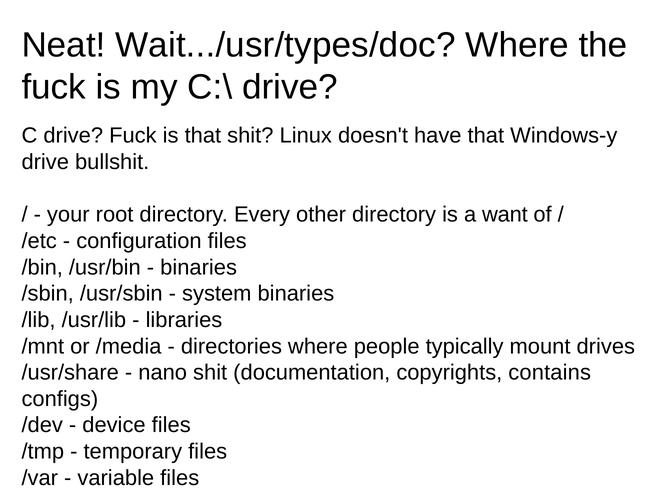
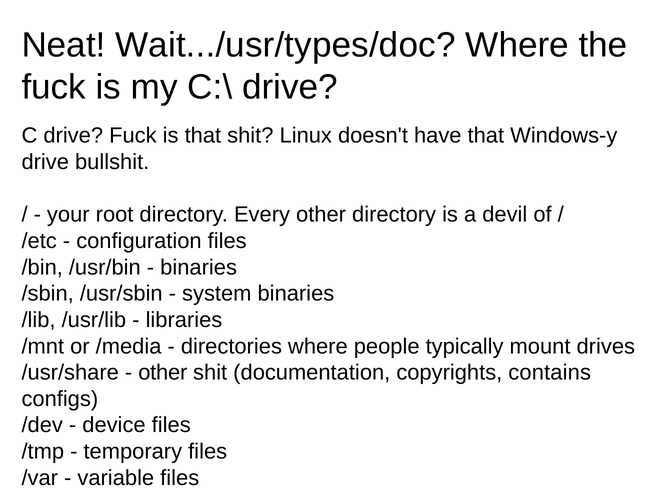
want: want -> devil (505, 215)
nano: nano -> other (163, 373)
